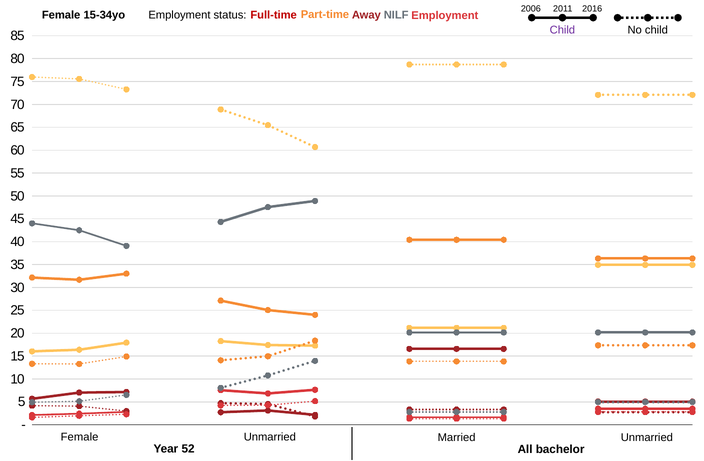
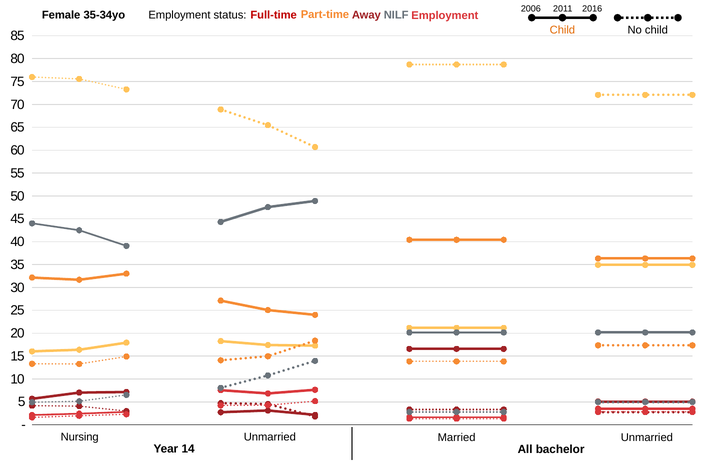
15-34yo: 15-34yo -> 35-34yo (104, 15)
Child colour: purple -> orange (562, 30)
Female: Female -> Nursing (80, 437)
52: 52 -> 14 (188, 449)
